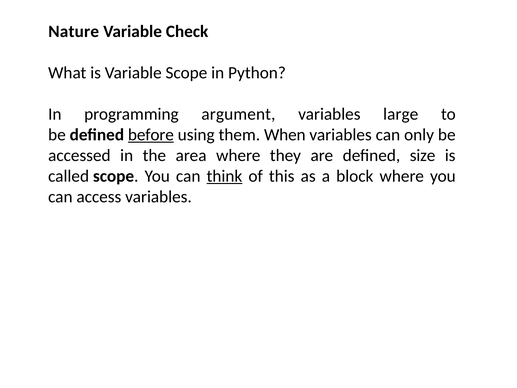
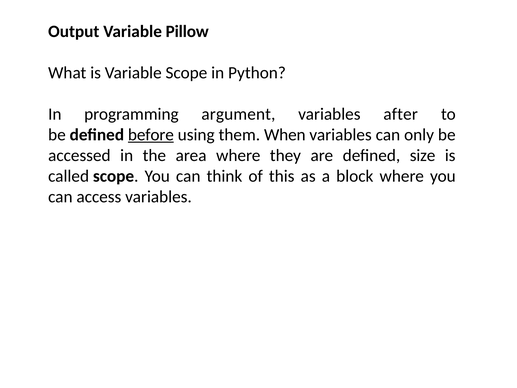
Nature: Nature -> Output (74, 31)
Check: Check -> Pillow (187, 31)
large: large -> after (401, 114)
think underline: present -> none (224, 176)
